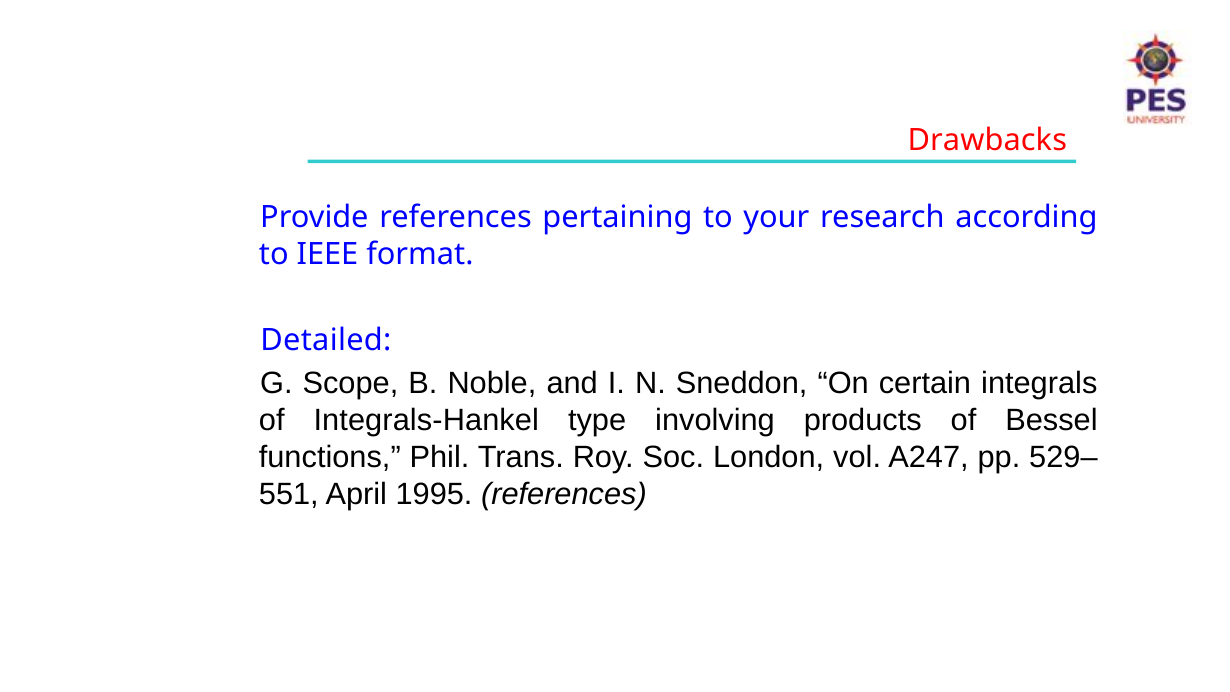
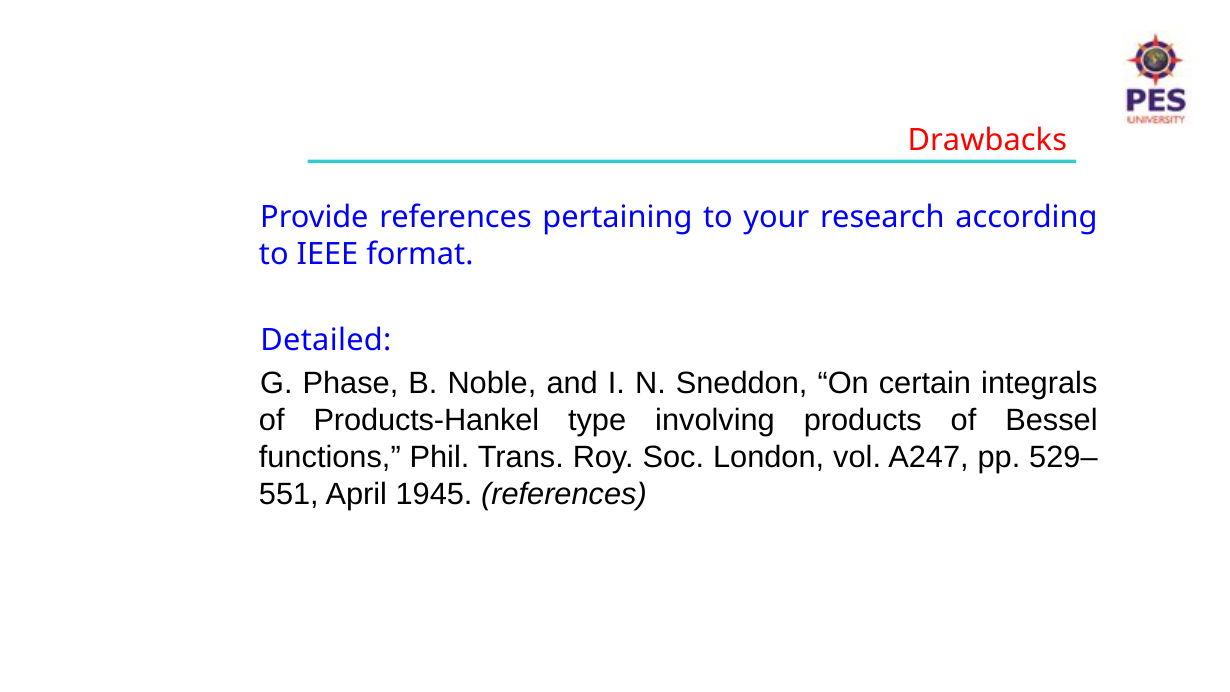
Scope: Scope -> Phase (350, 383)
Integrals-Hankel: Integrals-Hankel -> Products-Hankel (426, 420)
1995: 1995 -> 1945 (434, 494)
